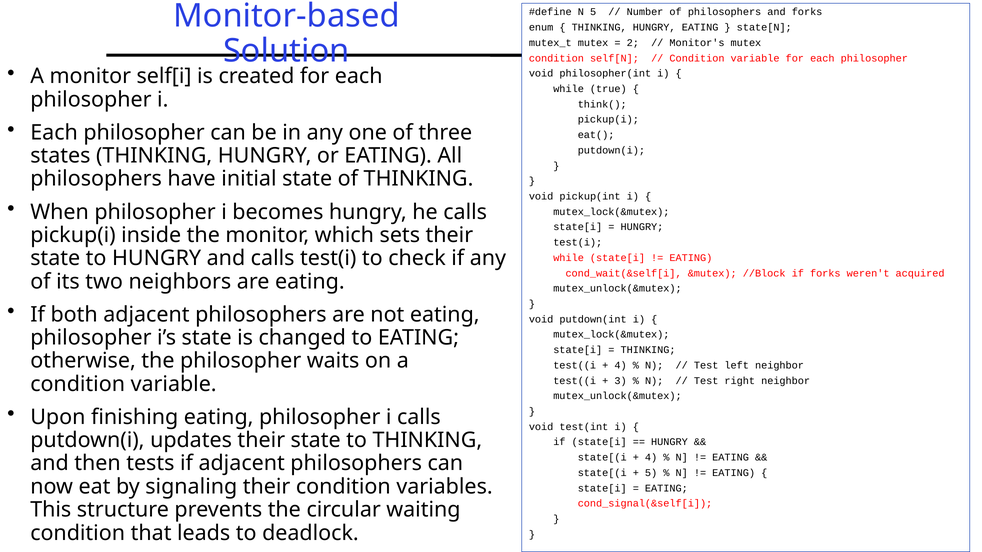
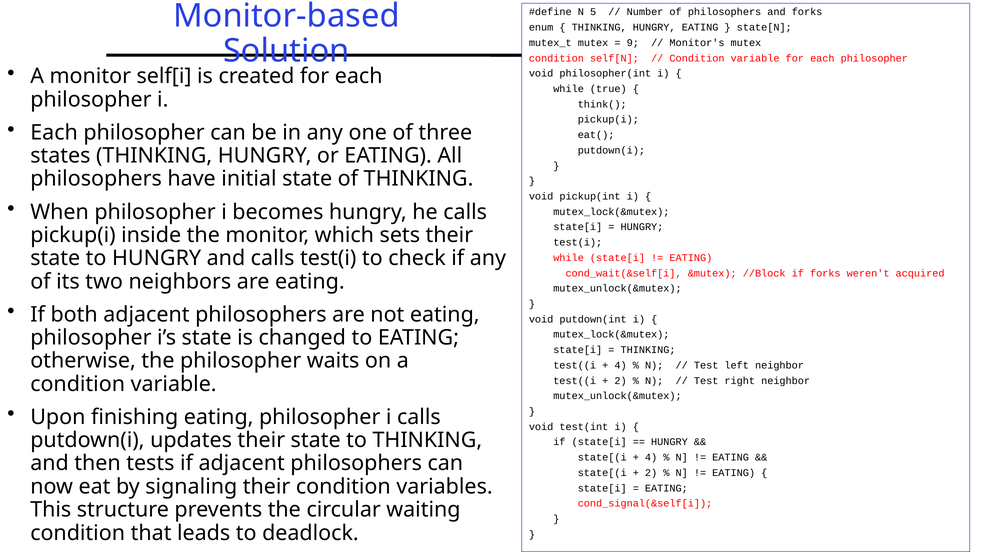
2: 2 -> 9 (633, 43)
3: 3 -> 2 (621, 381)
5: 5 -> 2 (651, 473)
